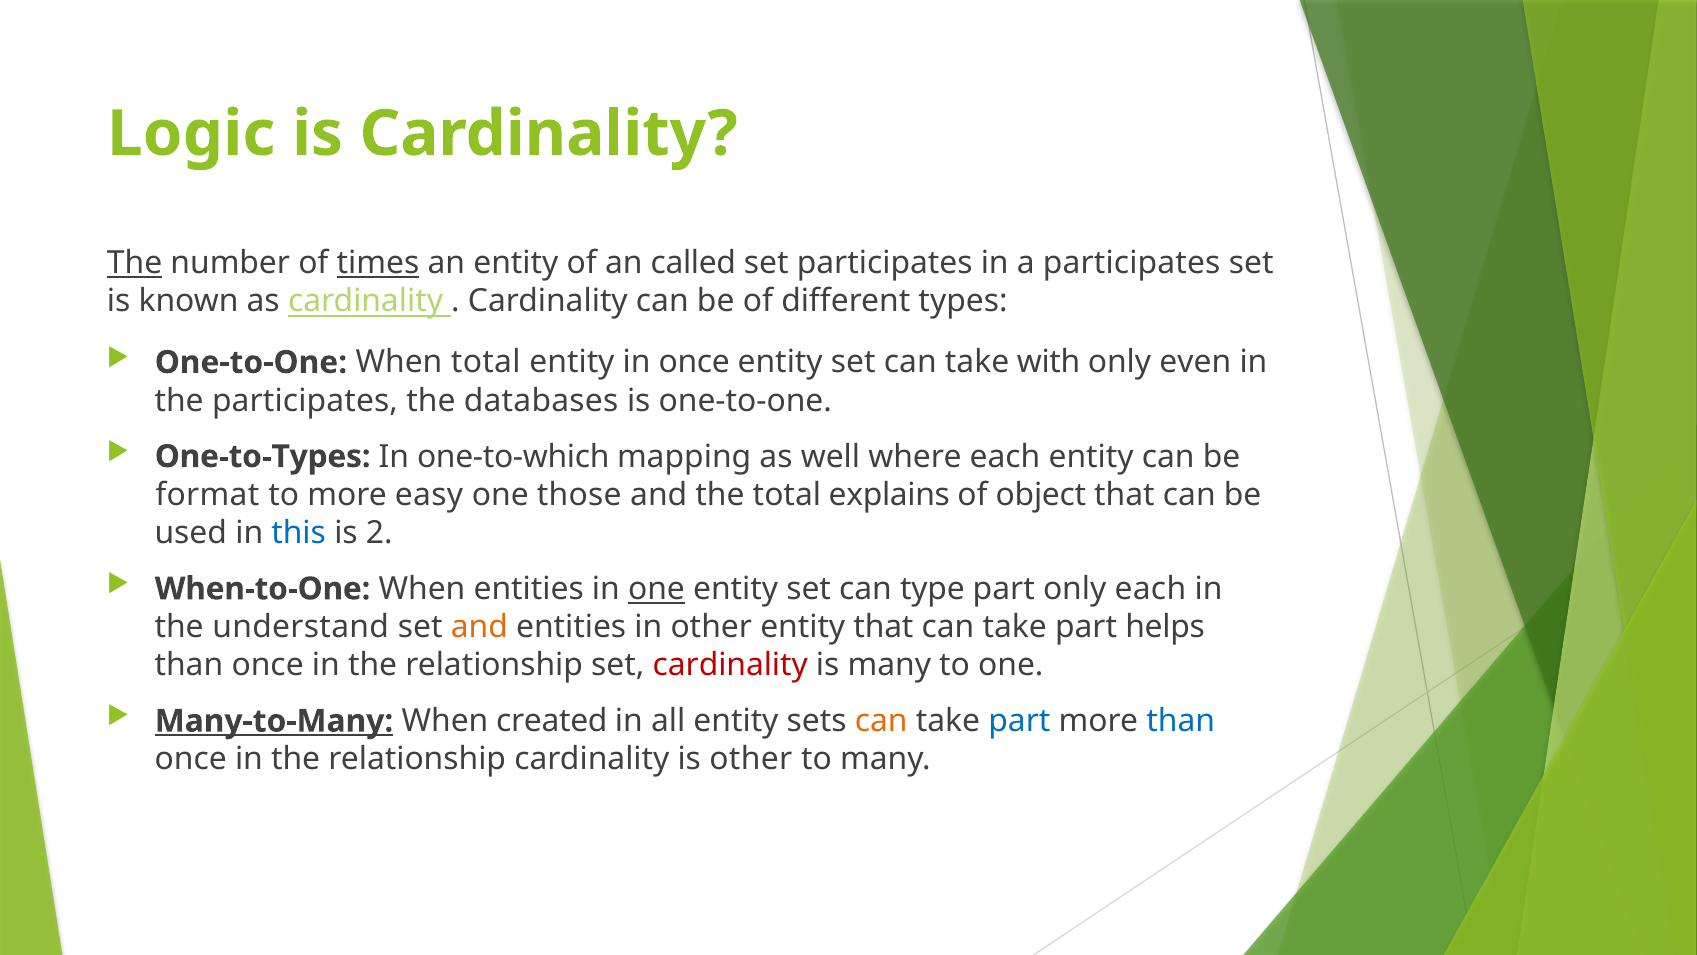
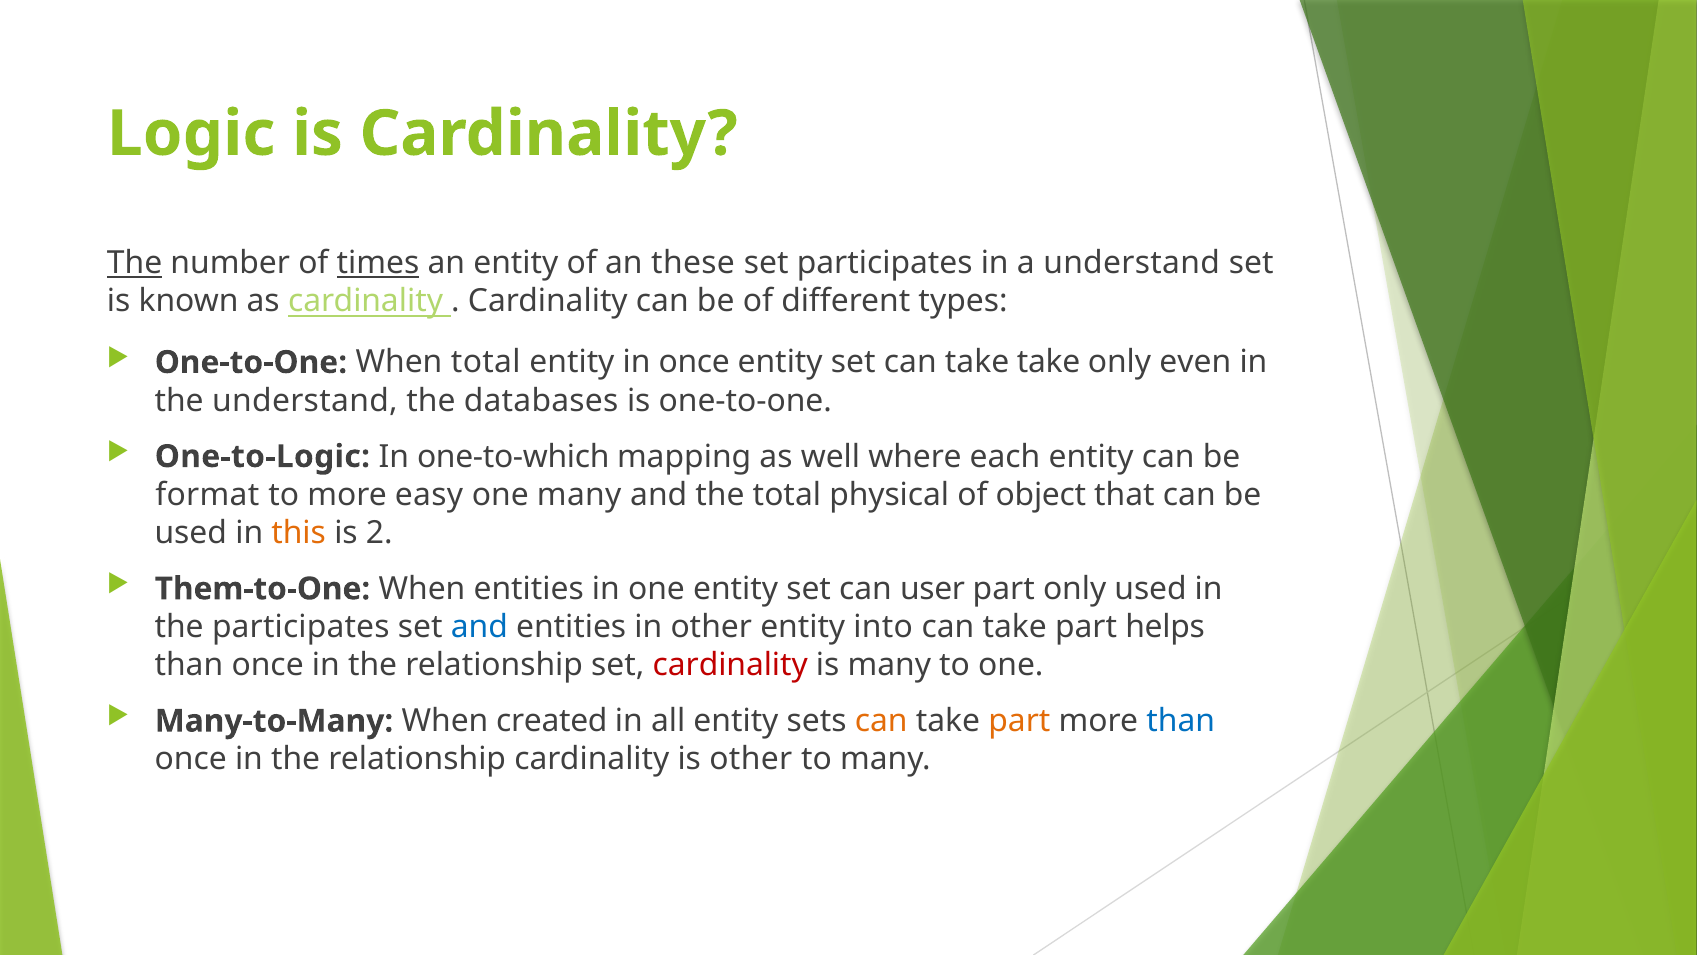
called: called -> these (693, 263)
a participates: participates -> understand (1132, 263)
take with: with -> take (1049, 362)
the participates: participates -> understand (305, 400)
One-to-Types: One-to-Types -> One-to-Logic (262, 456)
one those: those -> many (579, 495)
explains: explains -> physical (889, 495)
this colour: blue -> orange (299, 533)
When-to-One: When-to-One -> Them-to-One (263, 589)
one underline: present -> none (656, 589)
type: type -> user (933, 589)
only each: each -> used (1151, 589)
the understand: understand -> participates (301, 627)
and colour: orange -> blue (479, 627)
entity that: that -> into (883, 627)
Many-to-Many underline: present -> none (274, 721)
part colour: blue -> orange (1019, 721)
